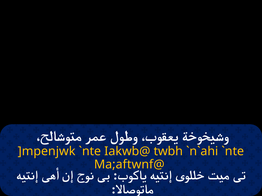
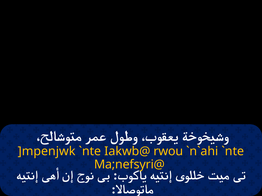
twbh: twbh -> rwou (168, 152)
Ma;aftwnf@: Ma;aftwnf@ -> Ma;nefsyri@ (129, 165)
